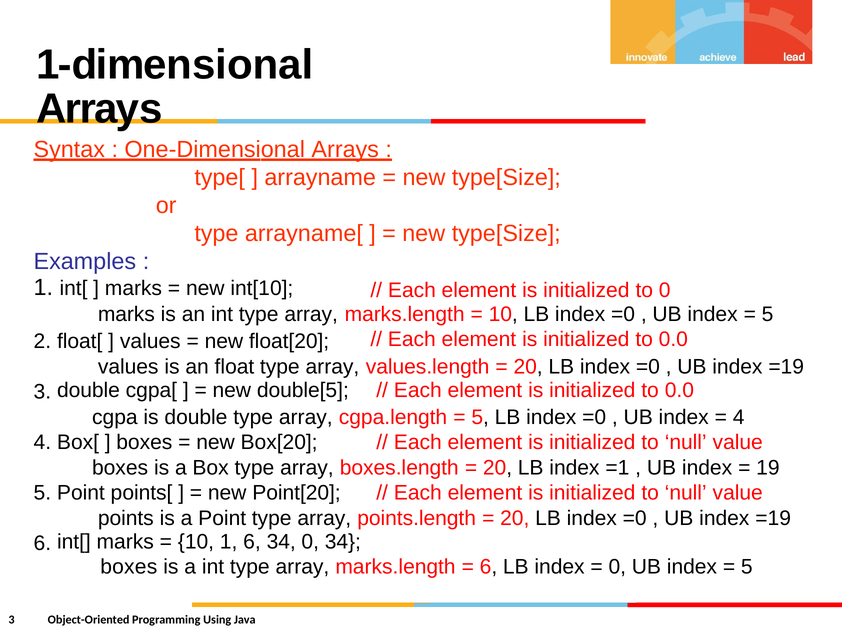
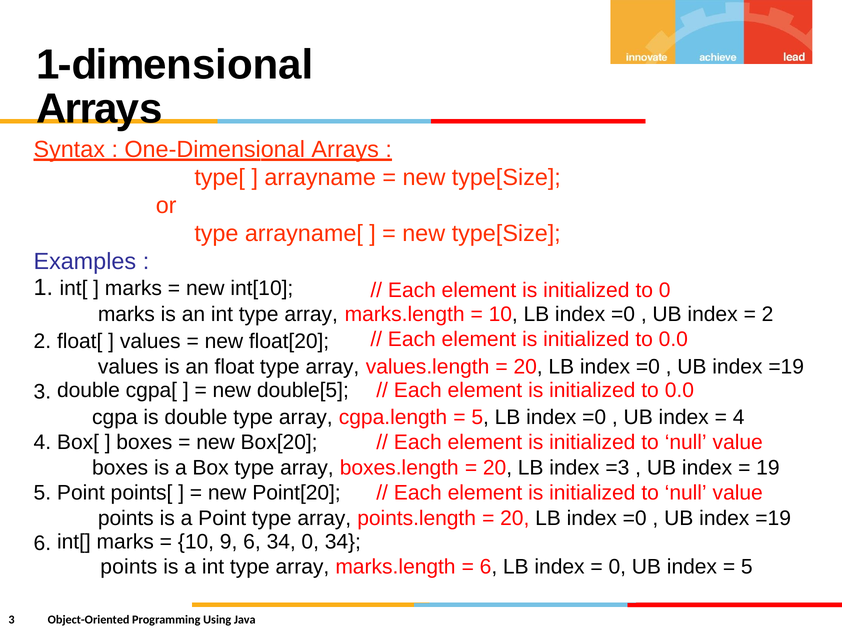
5: 5 -> 2 (768, 315)
=1: =1 -> =3 (617, 468)
10 1: 1 -> 9 (229, 542)
boxes: boxes -> points (129, 567)
